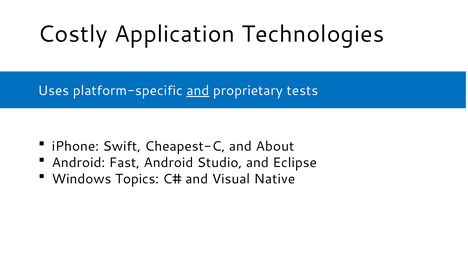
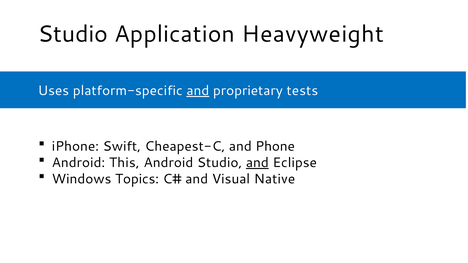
Costly: Costly -> Studio (73, 34)
Technologies: Technologies -> Heavyweight (313, 34)
About: About -> Phone (275, 146)
Fast: Fast -> This (124, 163)
and underline: none -> present (257, 163)
